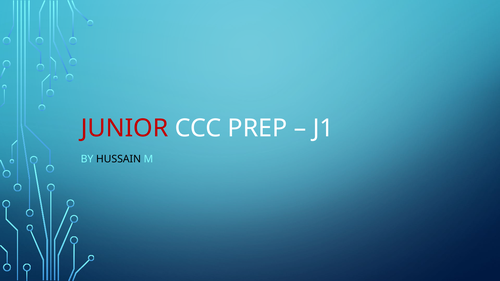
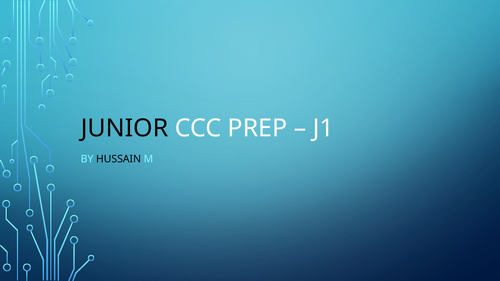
JUNIOR colour: red -> black (124, 128)
